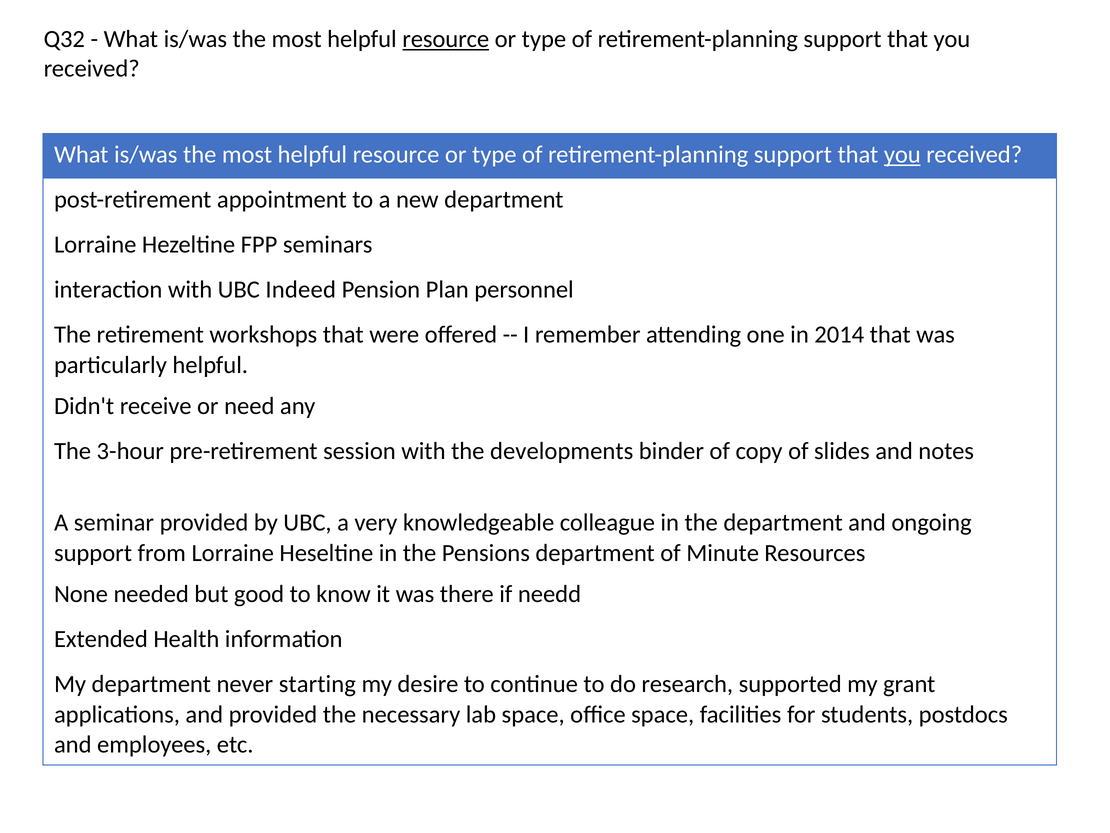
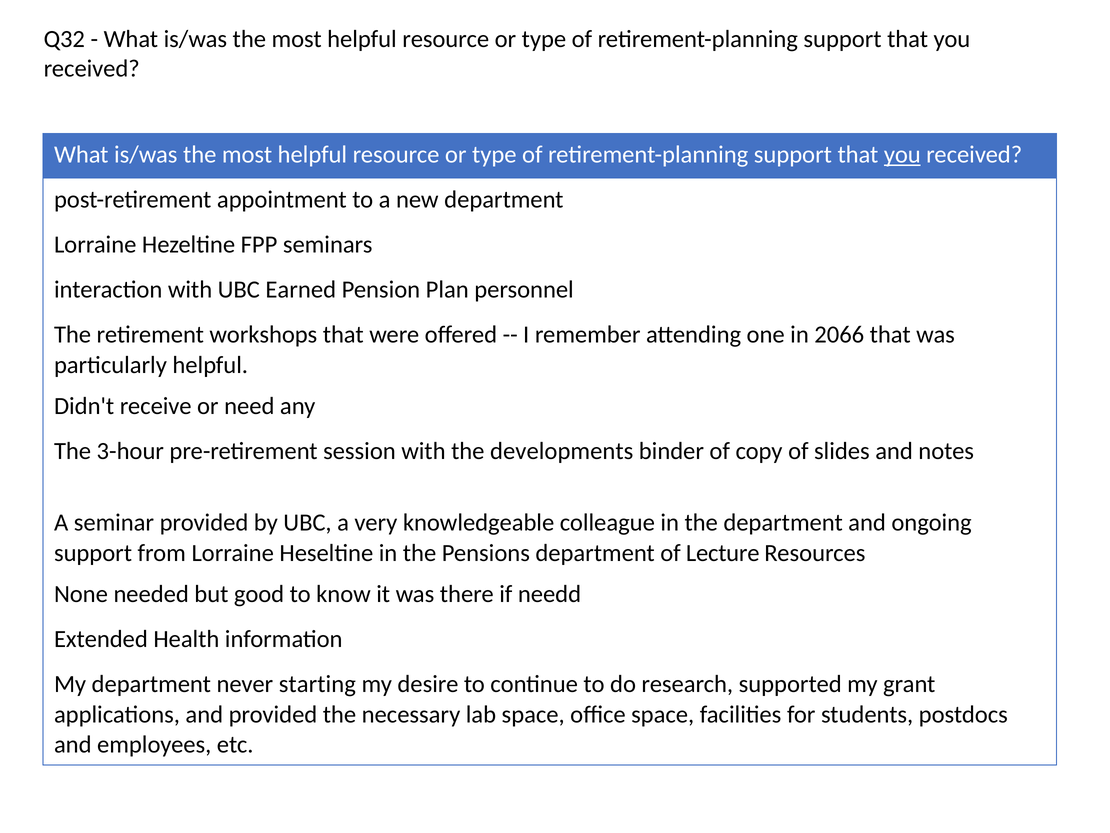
resource underline: present -> none (446, 39)
Indeed: Indeed -> Earned (301, 290)
2014: 2014 -> 2066 (839, 335)
Minute: Minute -> Lecture (723, 553)
